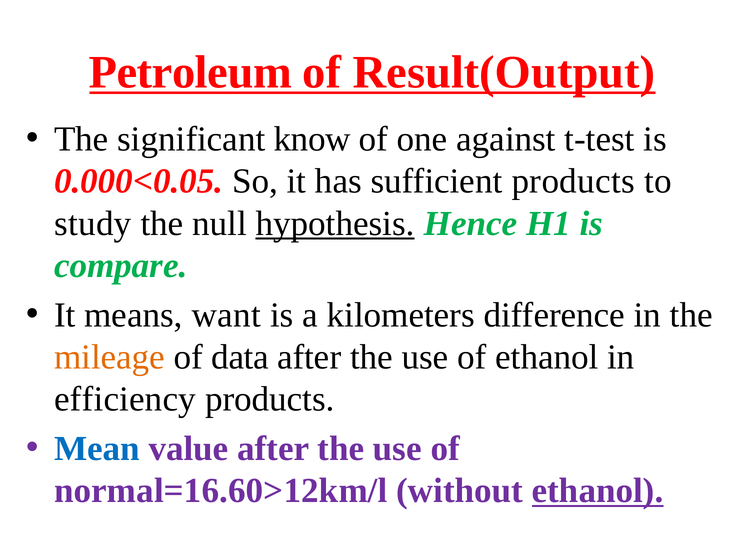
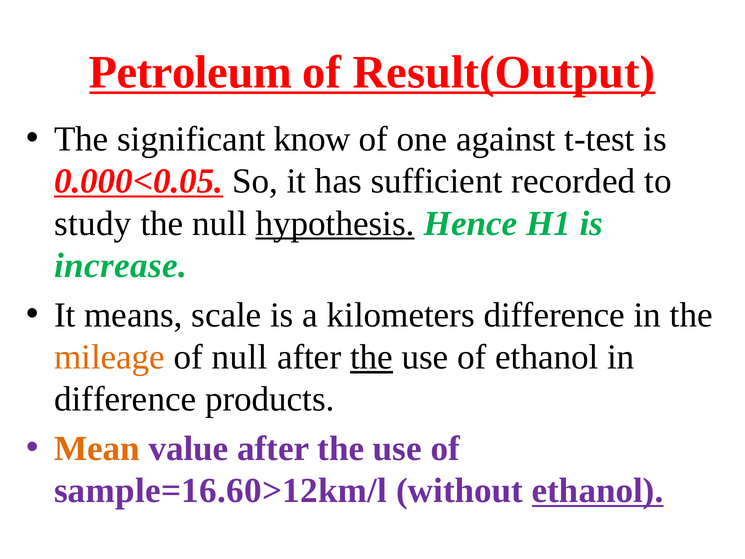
0.000<0.05 underline: none -> present (139, 181)
sufficient products: products -> recorded (573, 181)
compare: compare -> increase (121, 266)
want: want -> scale (226, 315)
of data: data -> null (240, 357)
the underline: none -> present (372, 357)
efficiency: efficiency -> difference (125, 399)
Mean colour: blue -> orange (97, 448)
normal=16.60>12km/l: normal=16.60>12km/l -> sample=16.60>12km/l (221, 491)
